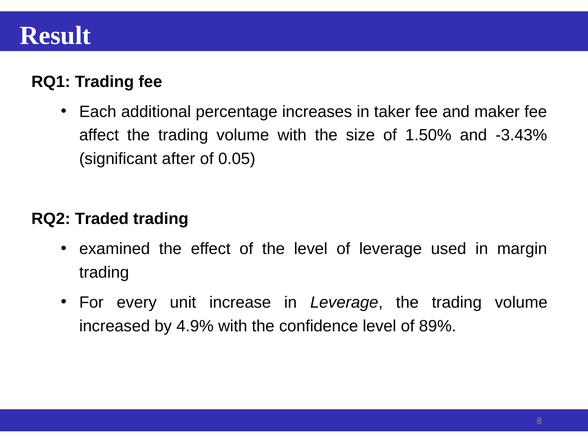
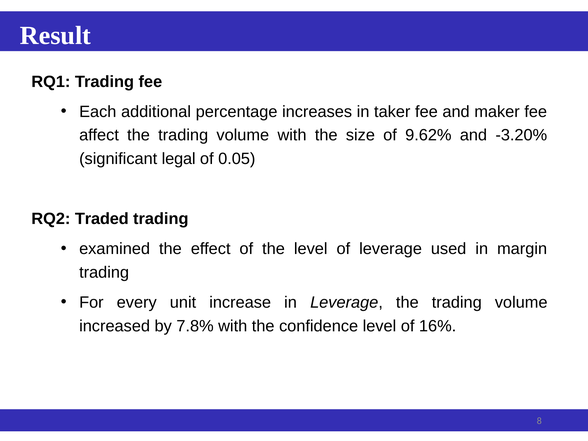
1.50%: 1.50% -> 9.62% (428, 135)
-3.43%: -3.43% -> -3.20% (521, 135)
after: after -> legal (179, 159)
4.9%: 4.9% -> 7.8% (195, 326)
89%: 89% -> 16% (438, 326)
